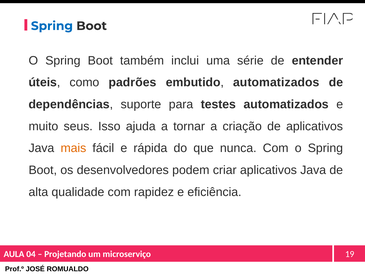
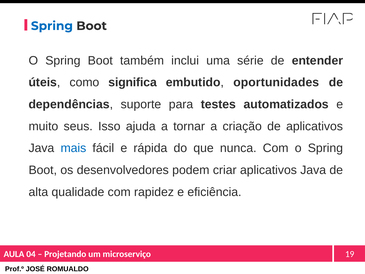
padrões: padrões -> significa (133, 82)
embutido automatizados: automatizados -> oportunidades (276, 82)
mais colour: orange -> blue (73, 148)
